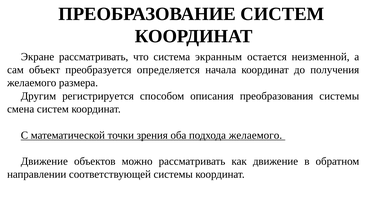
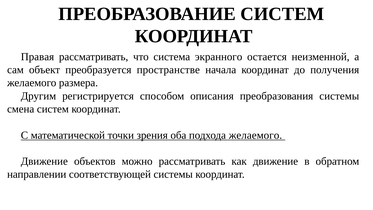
Экране: Экране -> Правая (37, 57)
экранным: экранным -> экранного (219, 57)
определяется: определяется -> пространстве (168, 70)
